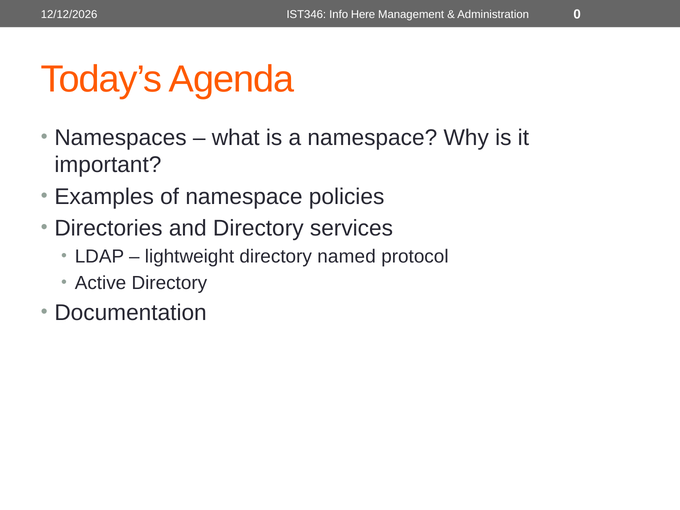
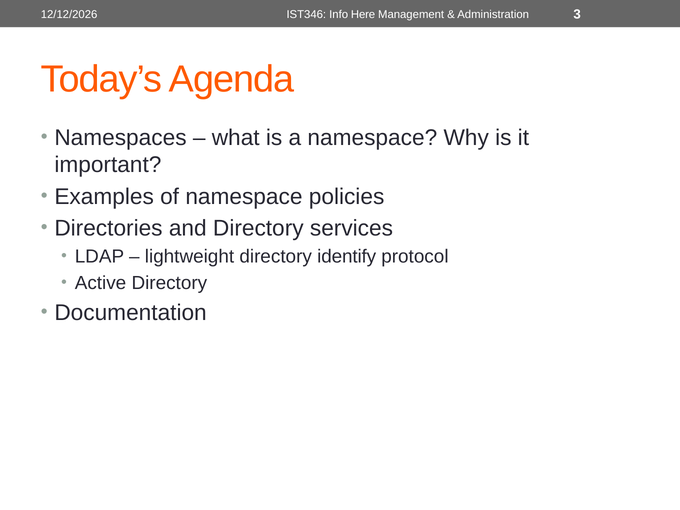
0: 0 -> 3 (577, 15)
named: named -> identify (347, 257)
